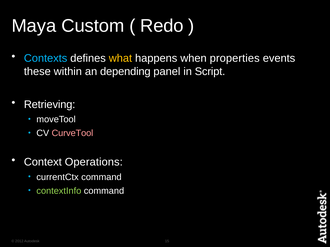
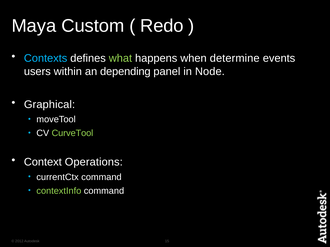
what colour: yellow -> light green (120, 58)
properties: properties -> determine (235, 58)
these: these -> users (37, 72)
Script: Script -> Node (210, 72)
Retrieving: Retrieving -> Graphical (50, 105)
CurveTool colour: pink -> light green (72, 133)
